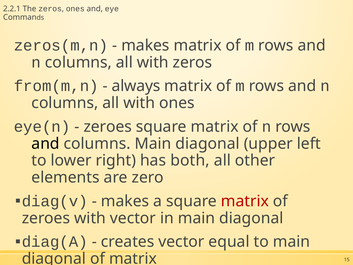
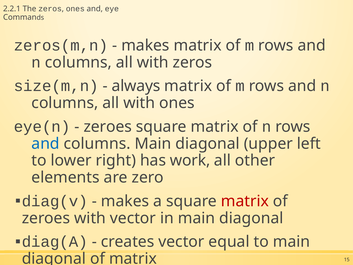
from(m,n: from(m,n -> size(m,n (56, 86)
and colour: black -> blue (46, 143)
both: both -> work (190, 160)
